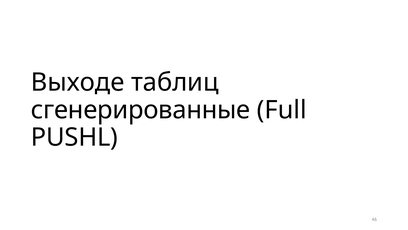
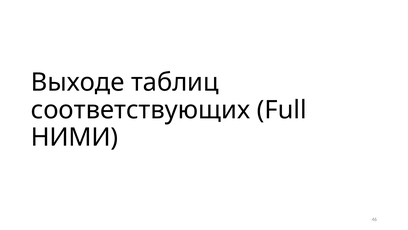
сгенерированные: сгенерированные -> соответствующих (141, 110)
PUSHL: PUSHL -> НИМИ (74, 137)
